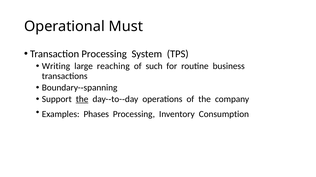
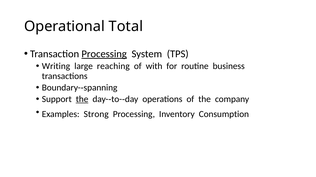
Must: Must -> Total (126, 27)
Processing underline: none -> present (104, 54)
such: such -> with (154, 66)
Phases: Phases -> Strong (96, 115)
